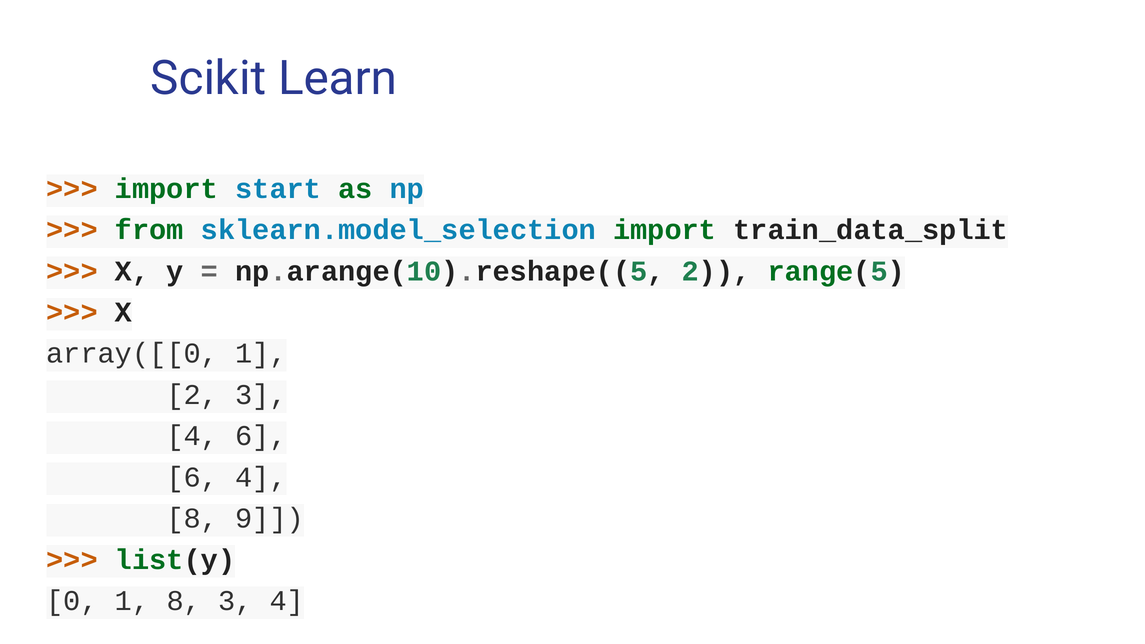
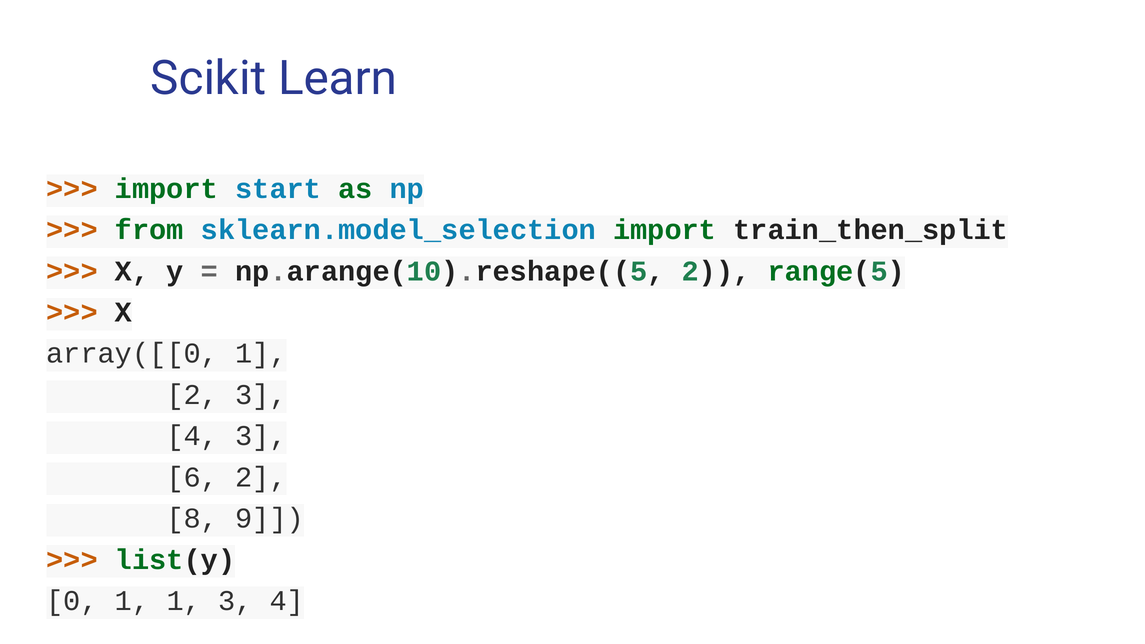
train_data_split: train_data_split -> train_then_split (871, 230)
4 6: 6 -> 3 (261, 436)
6 4: 4 -> 2 (261, 477)
1 8: 8 -> 1 (184, 601)
